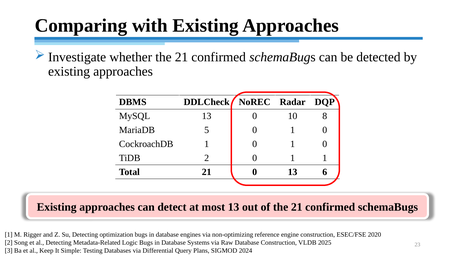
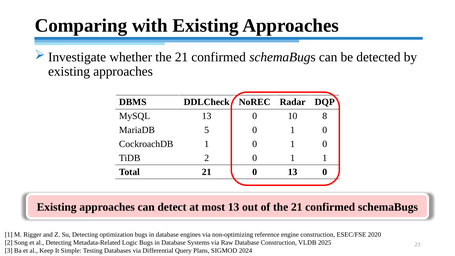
0 13 6: 6 -> 0 (325, 172)
